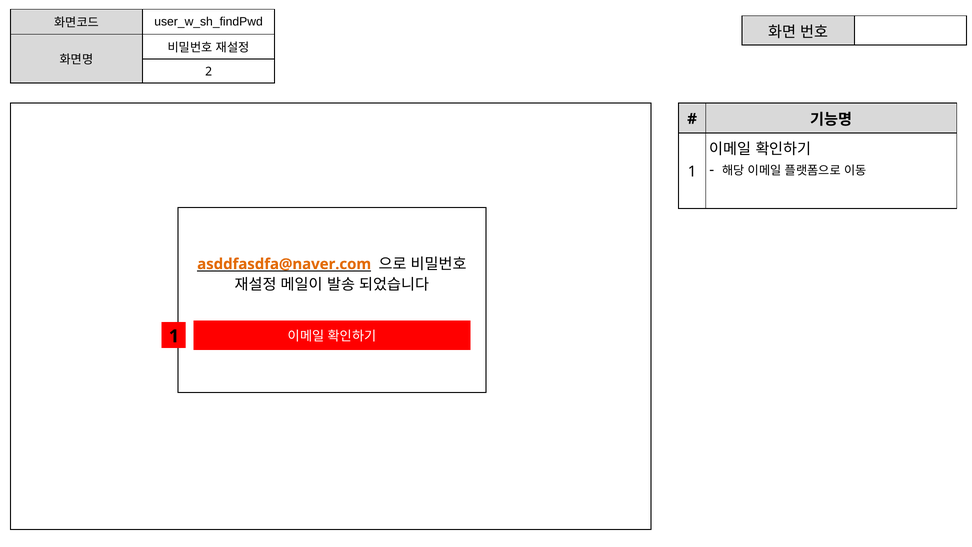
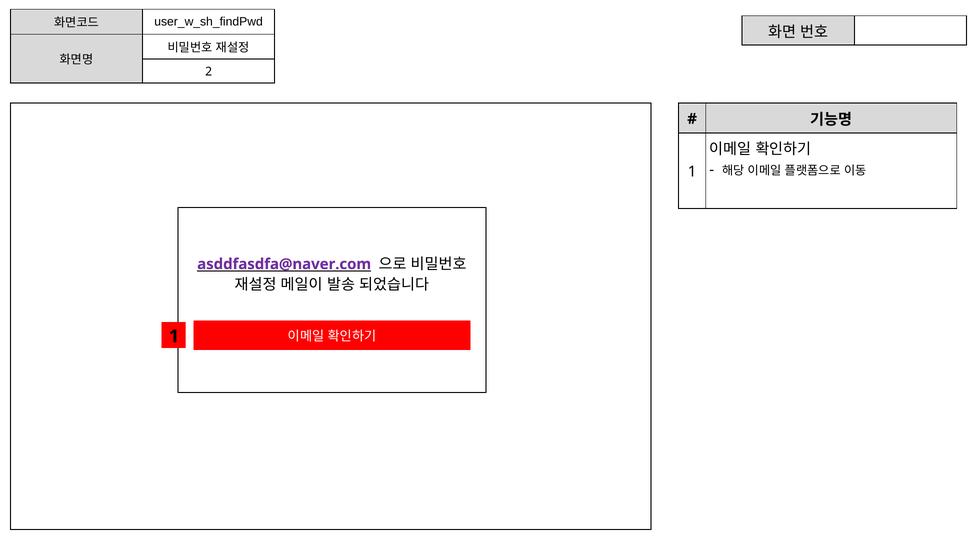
asddfasdfa@naver.com colour: orange -> purple (284, 264)
